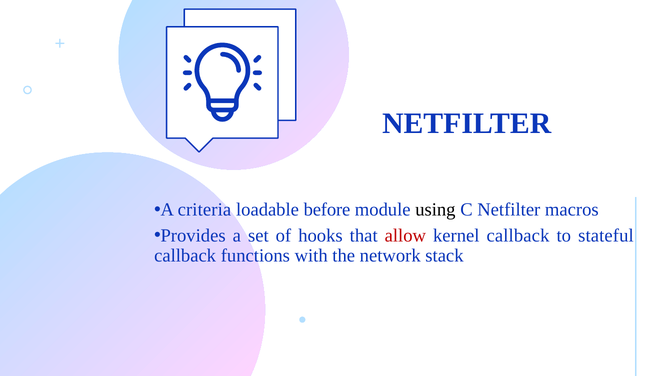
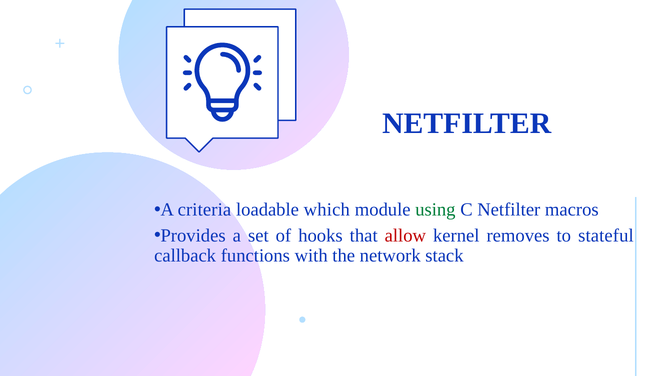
before: before -> which (327, 210)
using colour: black -> green (435, 210)
kernel callback: callback -> removes (518, 236)
